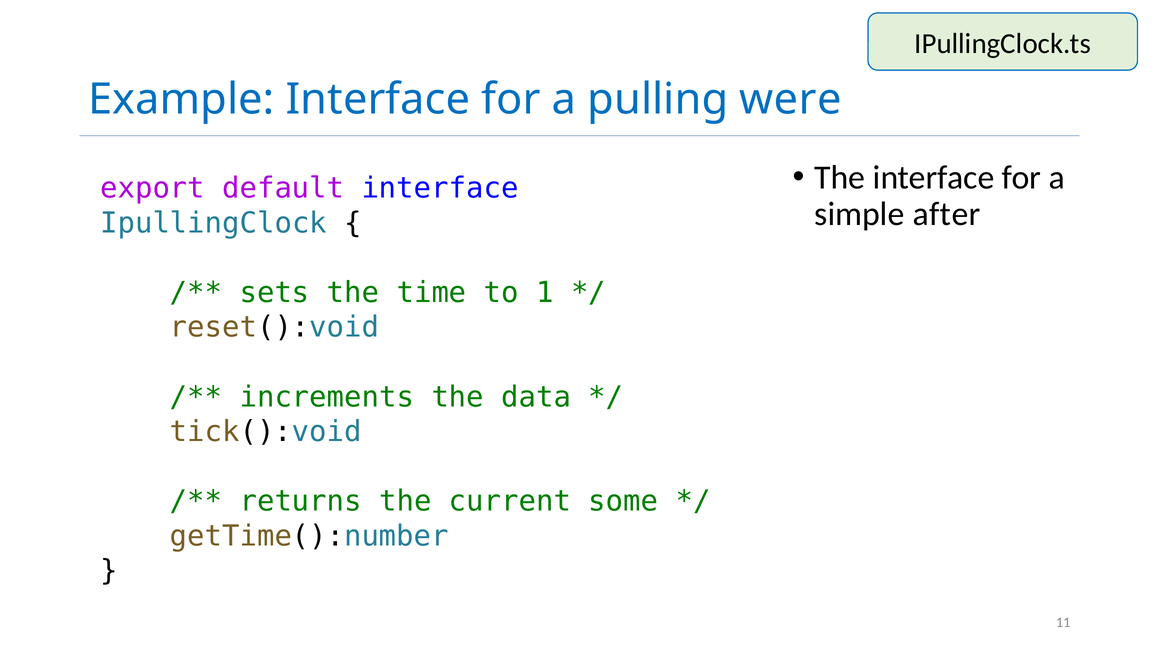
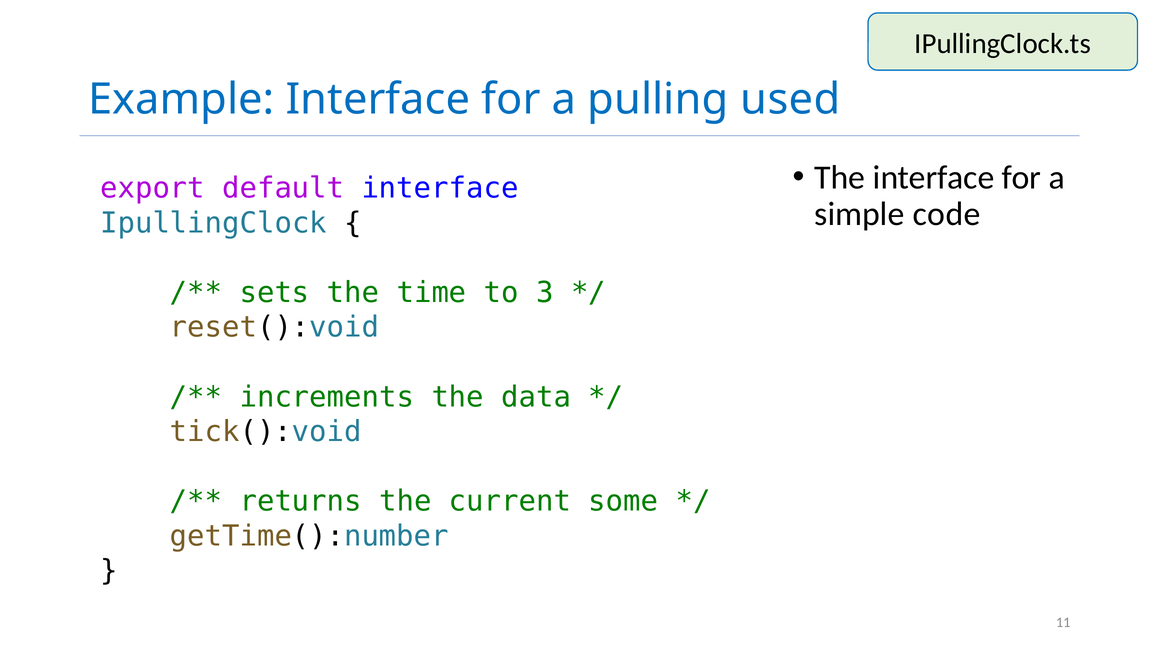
were: were -> used (790, 100)
after: after -> code (947, 214)
1: 1 -> 3 (545, 293)
